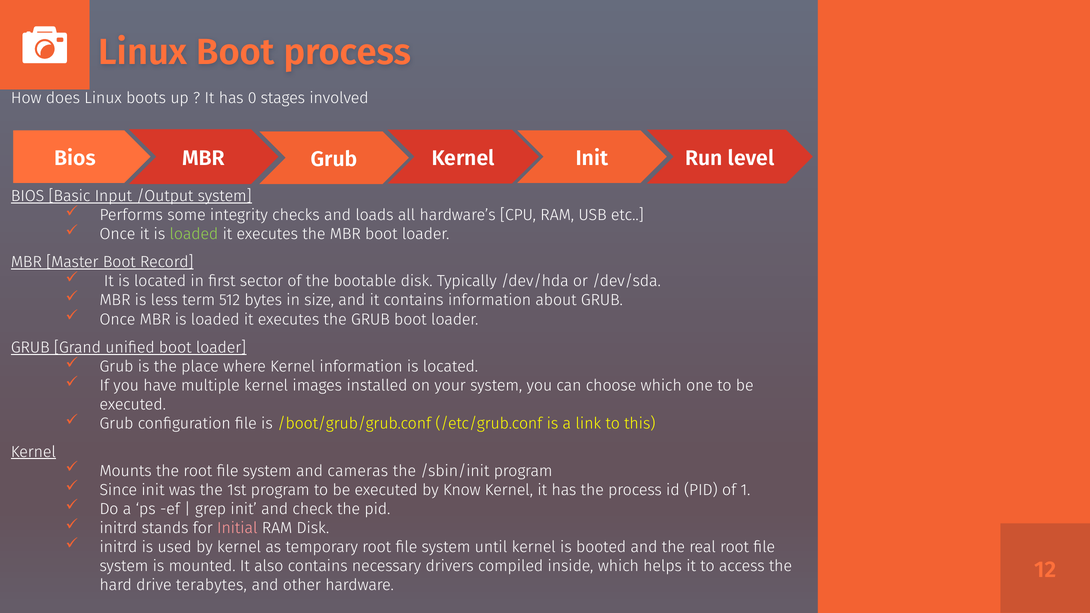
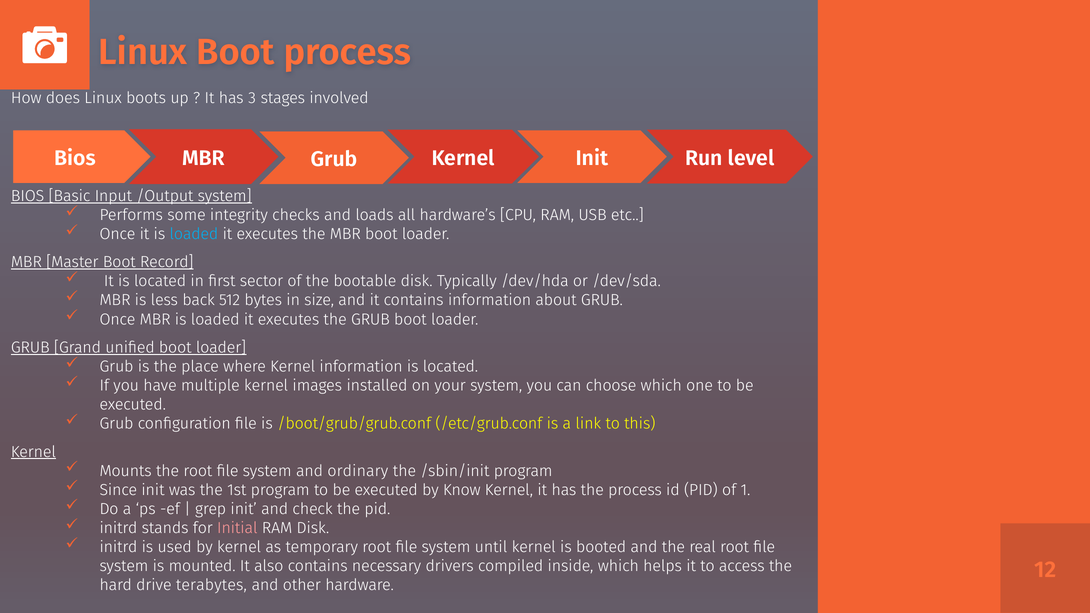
0: 0 -> 3 (252, 98)
loaded colour: light green -> light blue (194, 234)
term: term -> back (199, 300)
cameras: cameras -> ordinary (358, 471)
